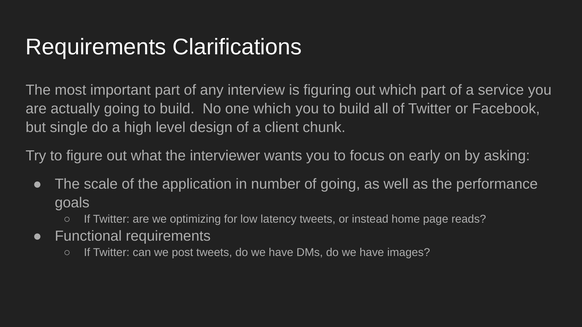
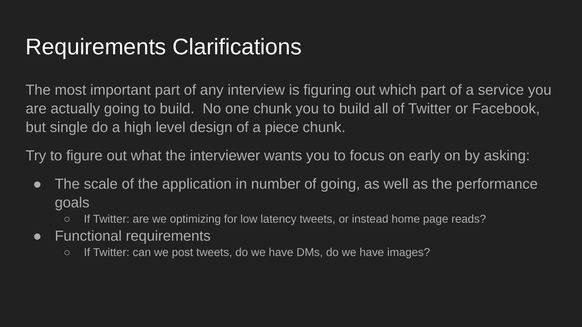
one which: which -> chunk (272, 109)
client: client -> piece (282, 127)
